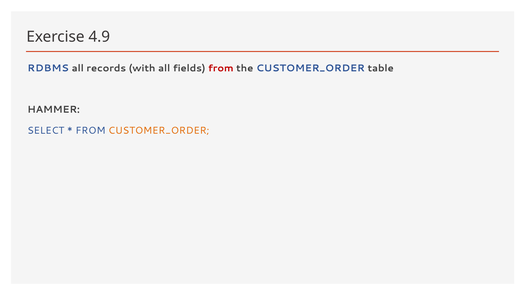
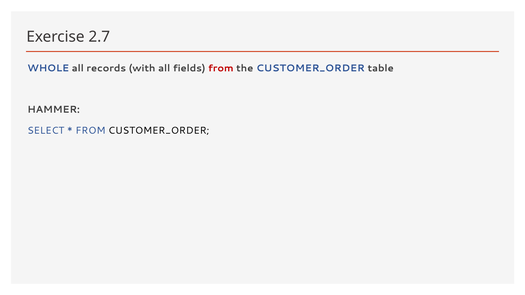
4.9: 4.9 -> 2.7 (99, 37)
RDBMS: RDBMS -> WHOLE (48, 68)
CUSTOMER_ORDER colour: orange -> black (159, 131)
